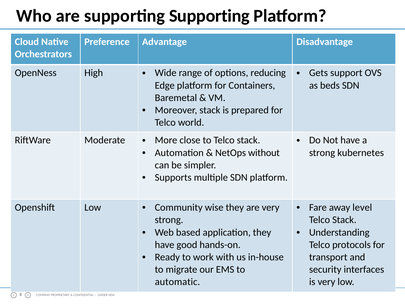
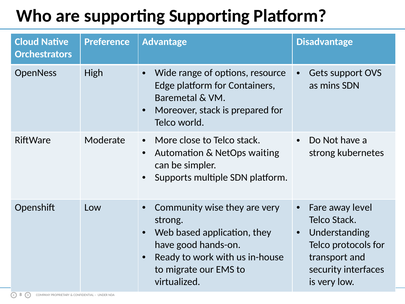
reducing: reducing -> resource (268, 73)
beds: beds -> mins (330, 85)
without: without -> waiting (264, 153)
automatic: automatic -> virtualized (178, 282)
